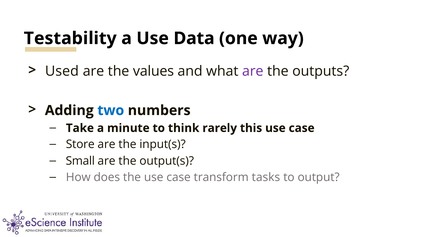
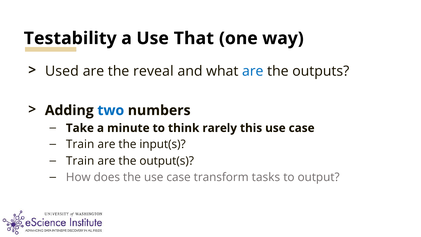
Data: Data -> That (194, 38)
values: values -> reveal (153, 71)
are colour: purple -> blue (253, 71)
Store: Store -> Train (80, 144)
Small: Small -> Train (80, 161)
